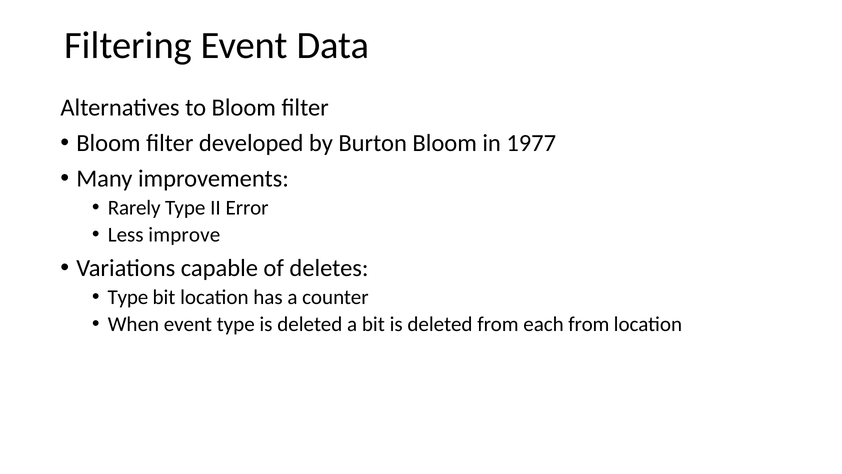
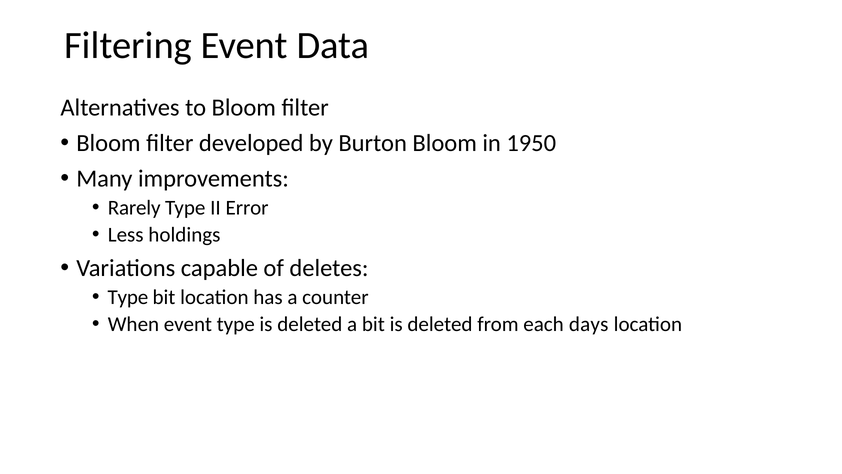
1977: 1977 -> 1950 (531, 143)
improve: improve -> holdings (184, 235)
each from: from -> days (589, 324)
